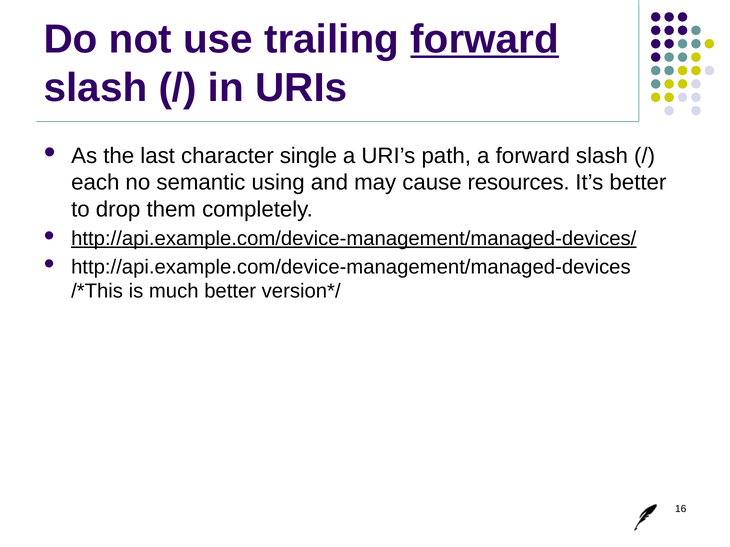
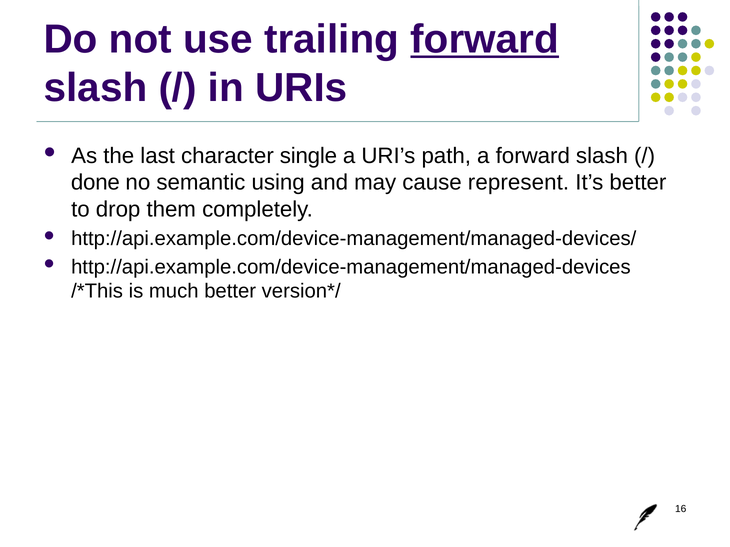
each: each -> done (95, 183)
resources: resources -> represent (518, 183)
http://api.example.com/device-management/managed-devices/ underline: present -> none (354, 239)
